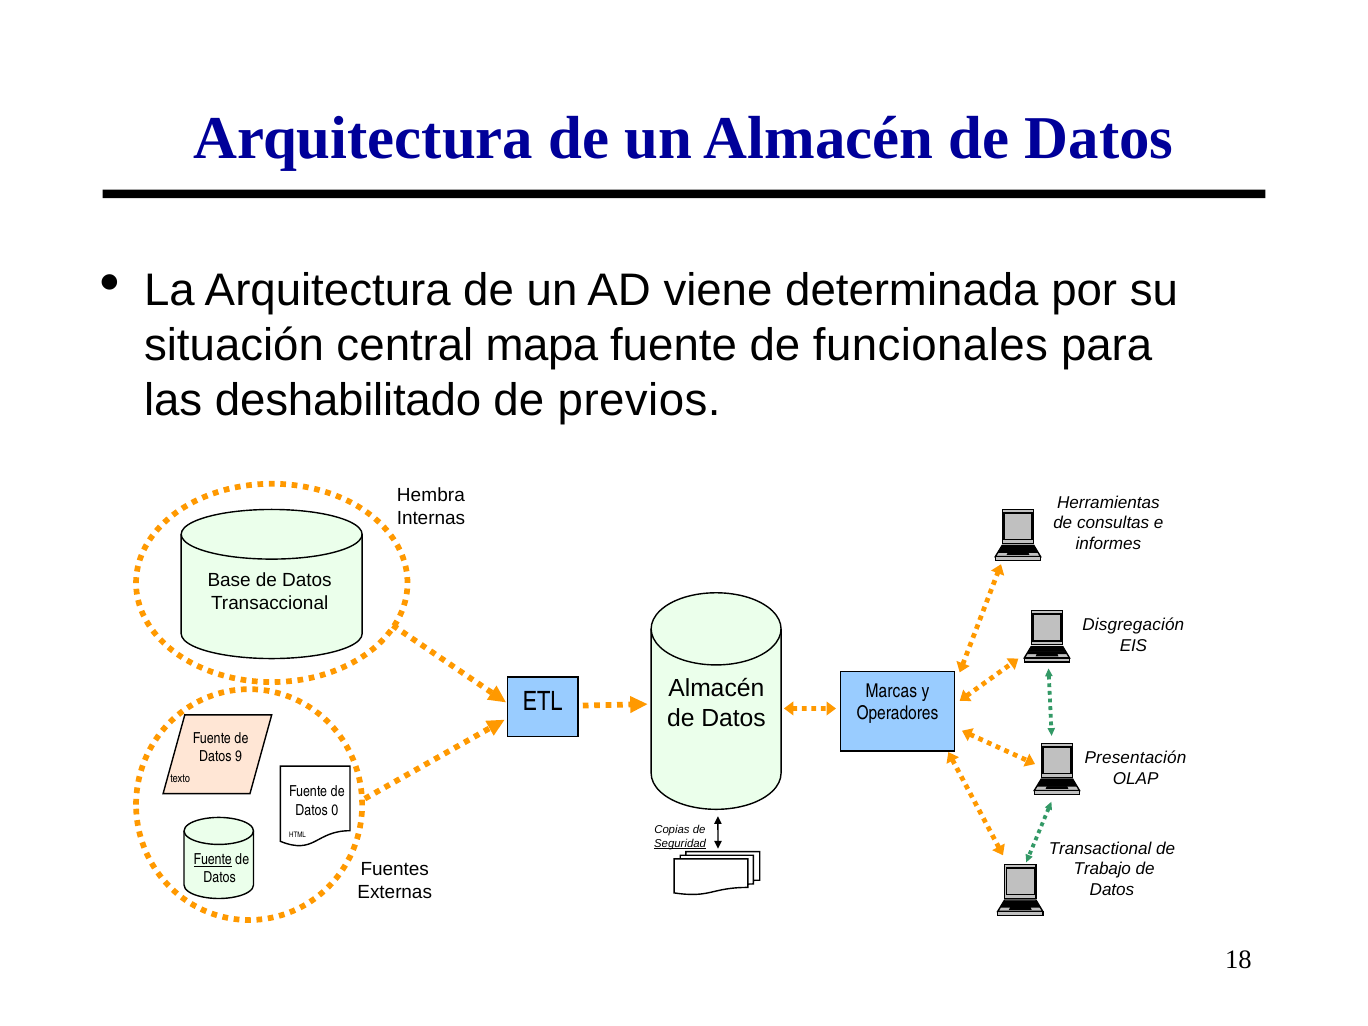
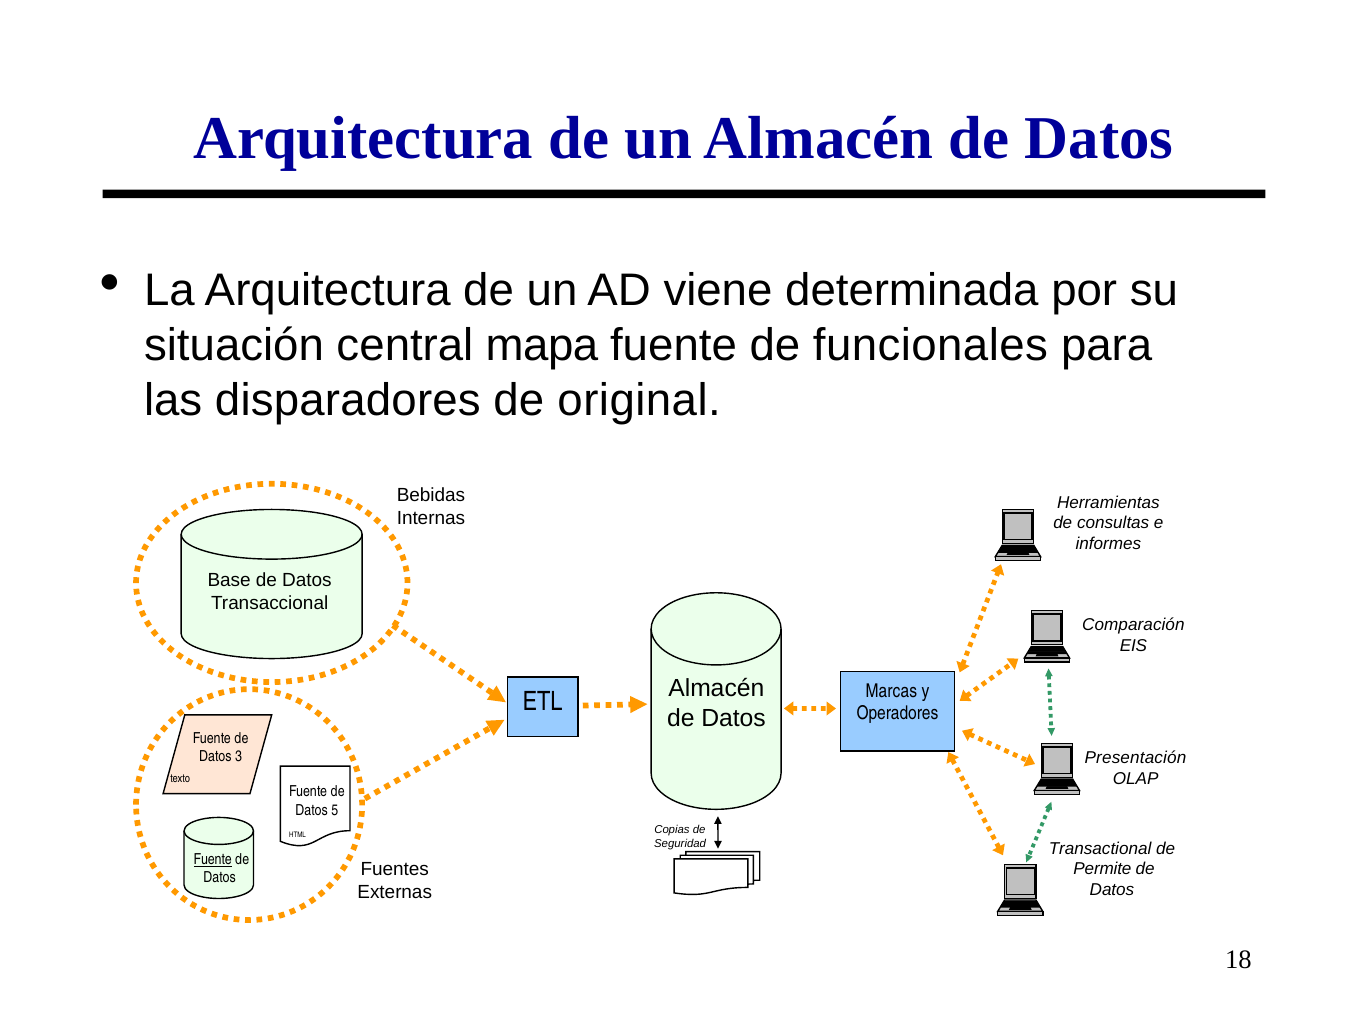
deshabilitado: deshabilitado -> disparadores (348, 400)
previos: previos -> original (639, 400)
Hembra: Hembra -> Bebidas (431, 495)
Disgregación: Disgregación -> Comparación (1133, 625)
9: 9 -> 3 (239, 757)
0: 0 -> 5 (335, 810)
Seguridad underline: present -> none (680, 843)
Trabajo: Trabajo -> Permite (1102, 869)
